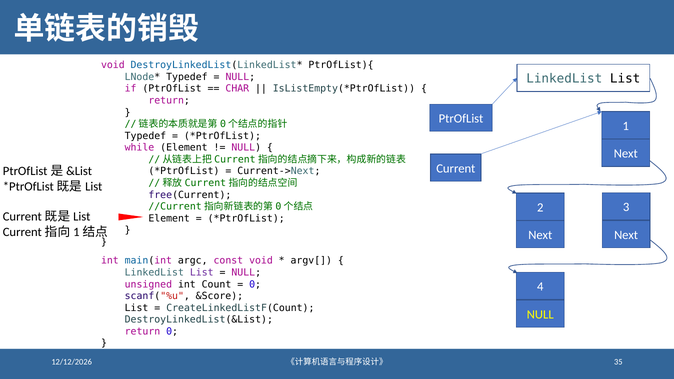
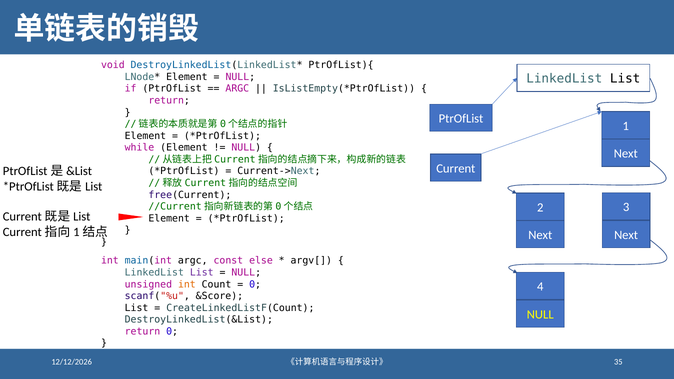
Typedef: Typedef -> Element (187, 77)
CHAR: CHAR -> ARGC (237, 89)
Typedef: Typedef -> Element (145, 136)
const void: void -> else (261, 261)
int colour: black -> orange (187, 284)
